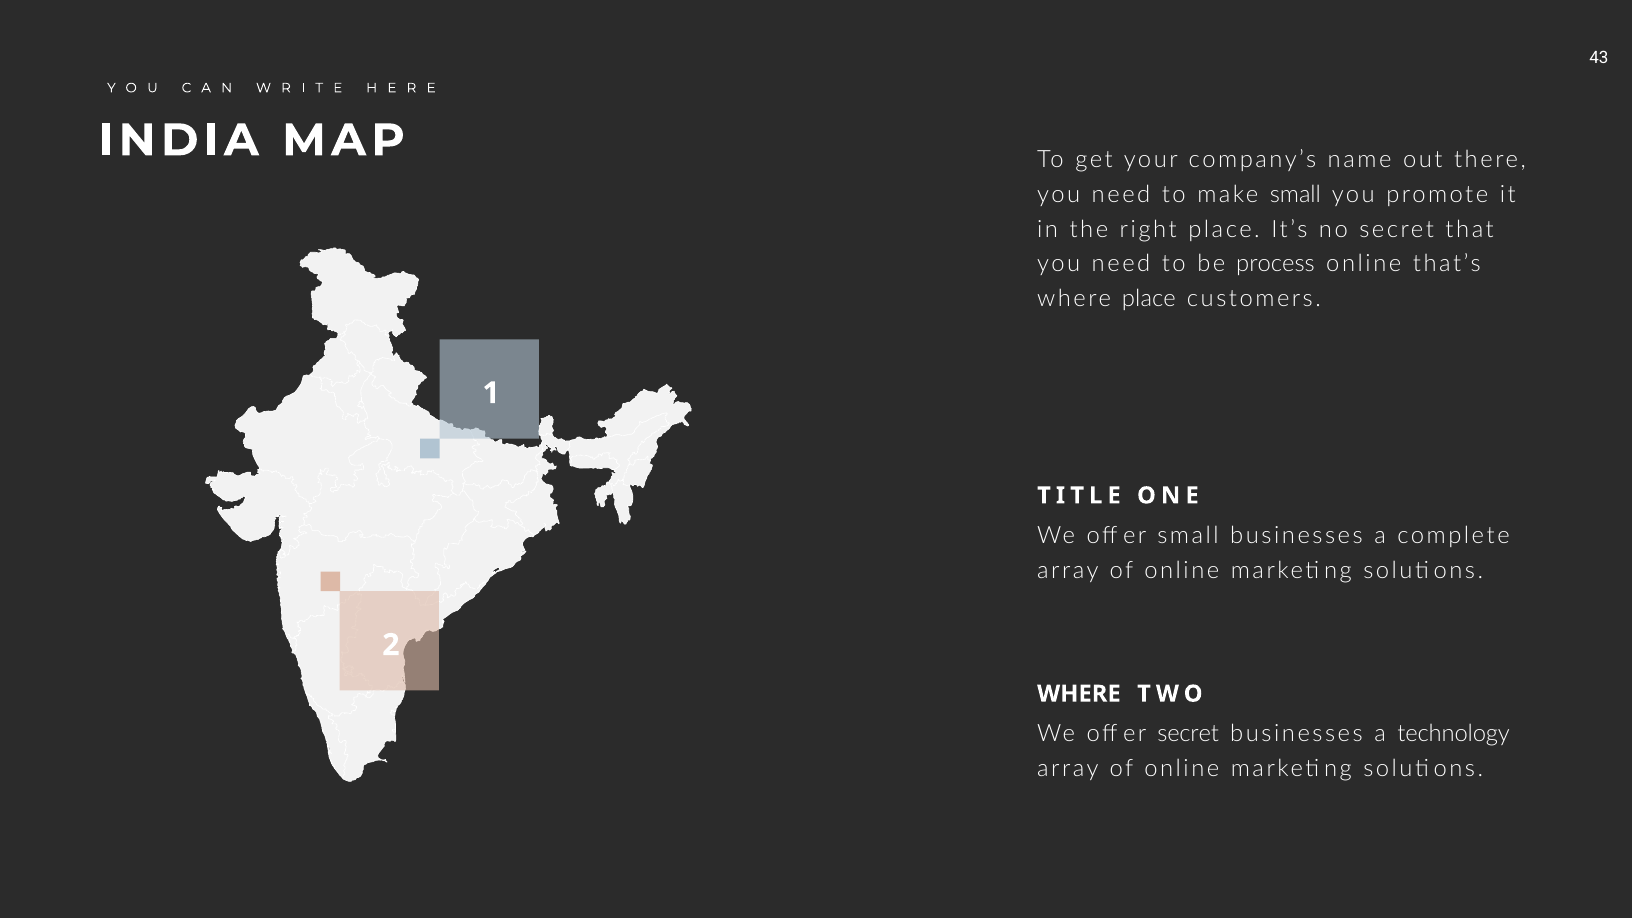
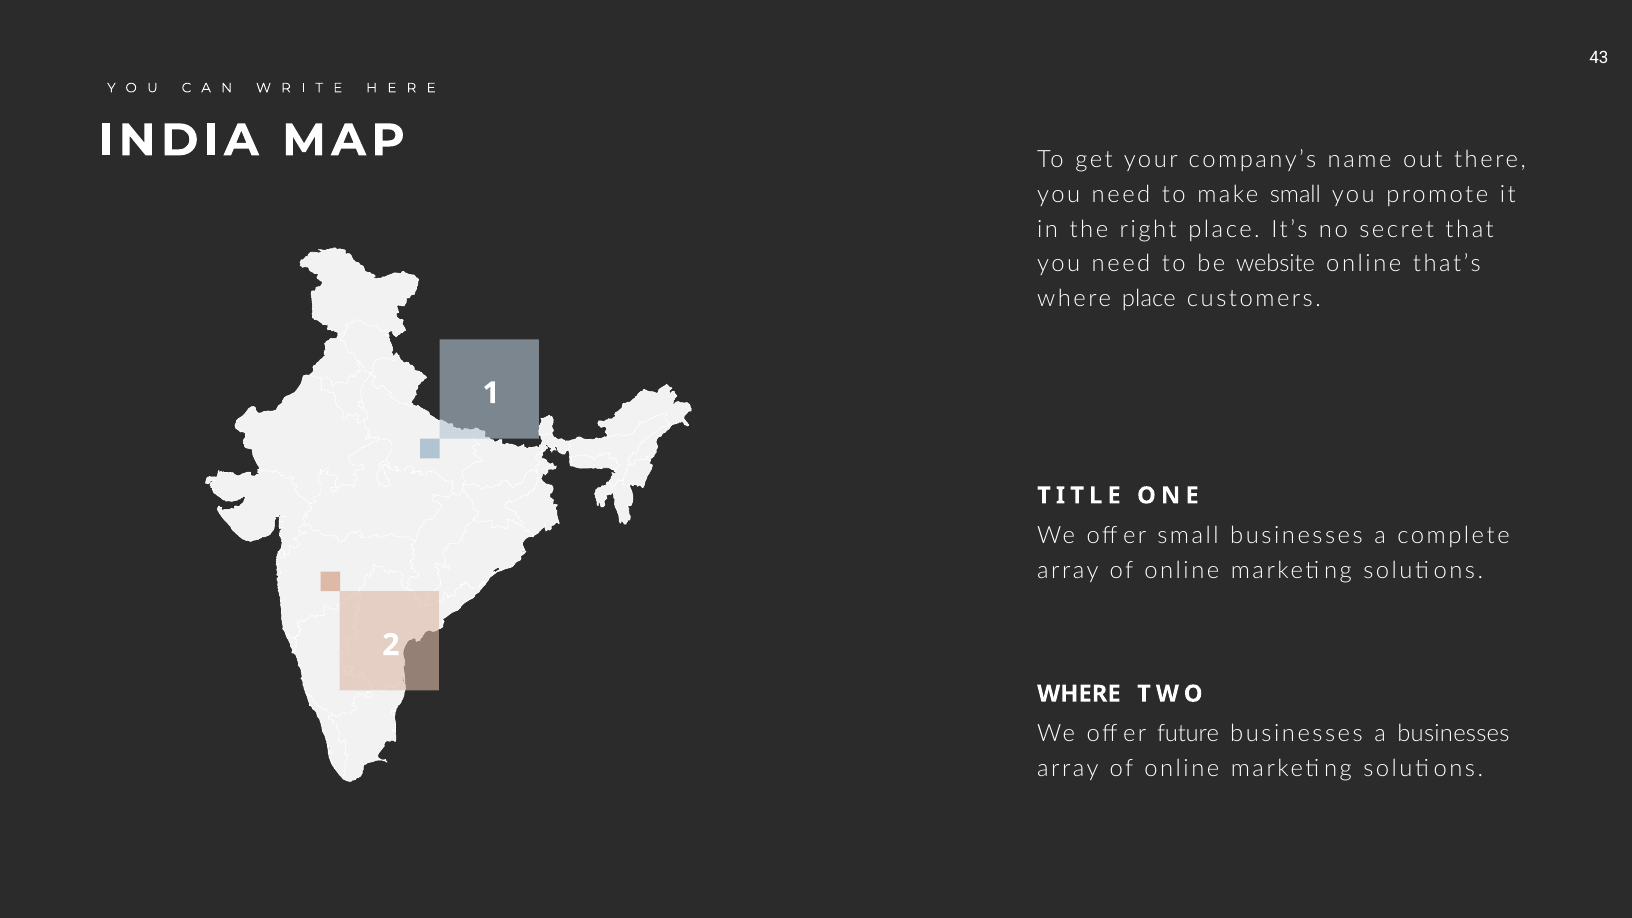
process: process -> website (1276, 264)
offer secret: secret -> future (1188, 734)
a technology: technology -> businesses (1453, 734)
